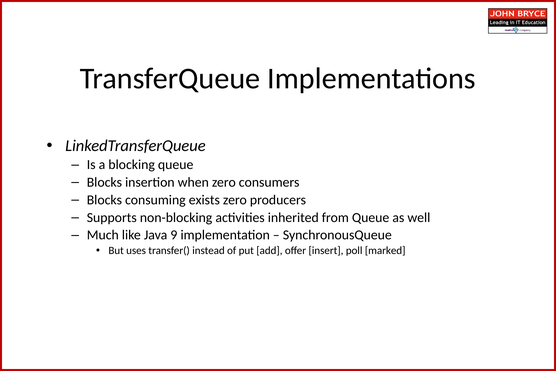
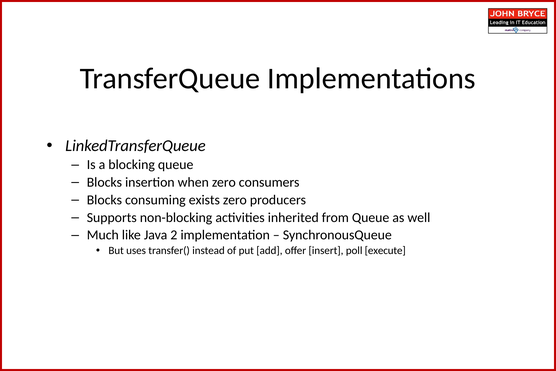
9: 9 -> 2 (174, 235)
marked: marked -> execute (385, 250)
